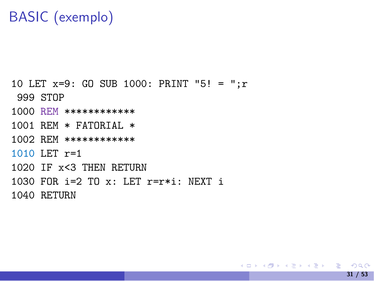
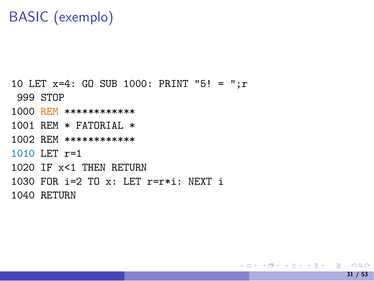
x=9: x=9 -> x=4 (64, 83)
REM colour: purple -> orange (50, 111)
x<3: x<3 -> x<1 (67, 167)
